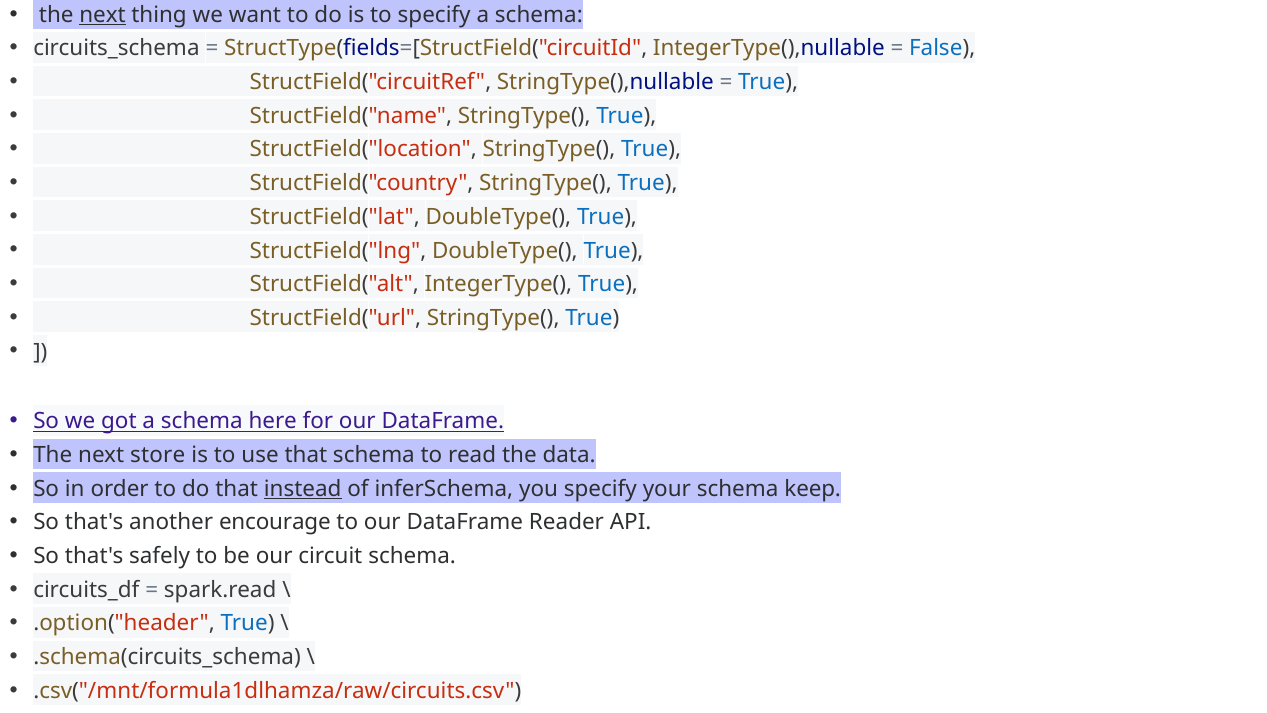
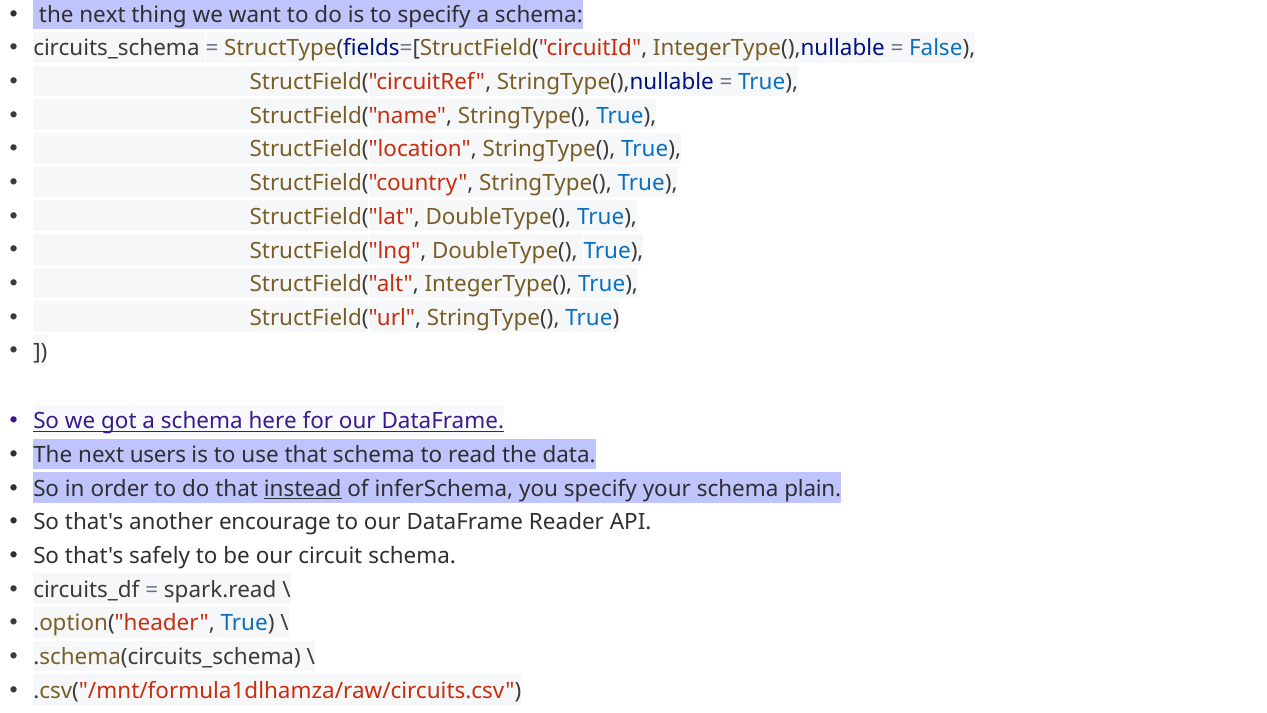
next underline: present -> none (103, 15)
store: store -> users (158, 455)
keep: keep -> plain (813, 489)
